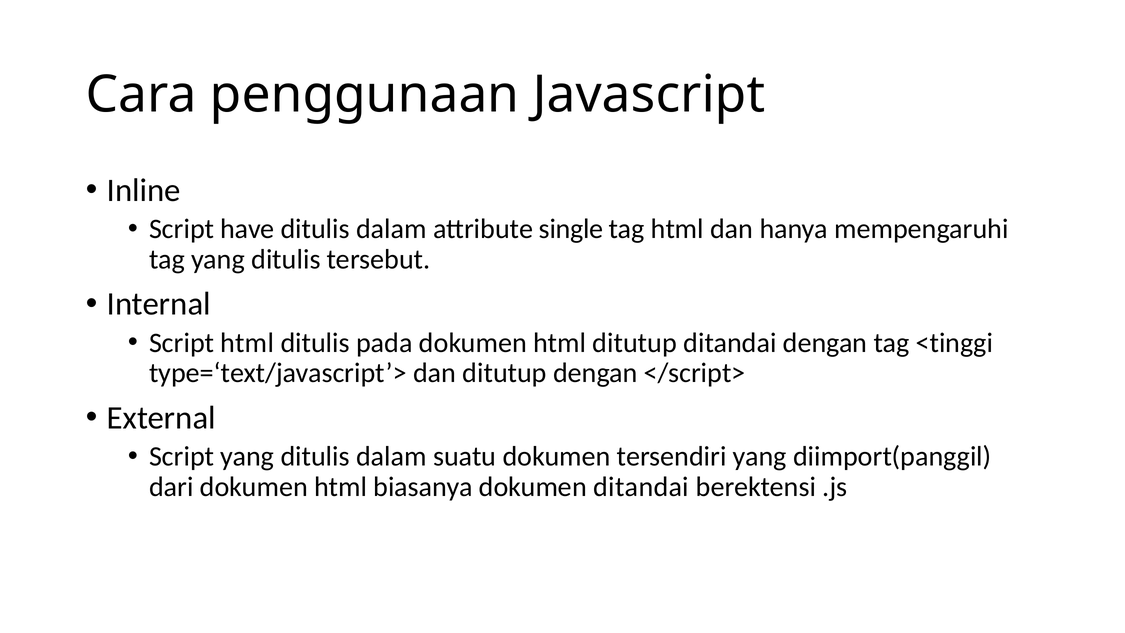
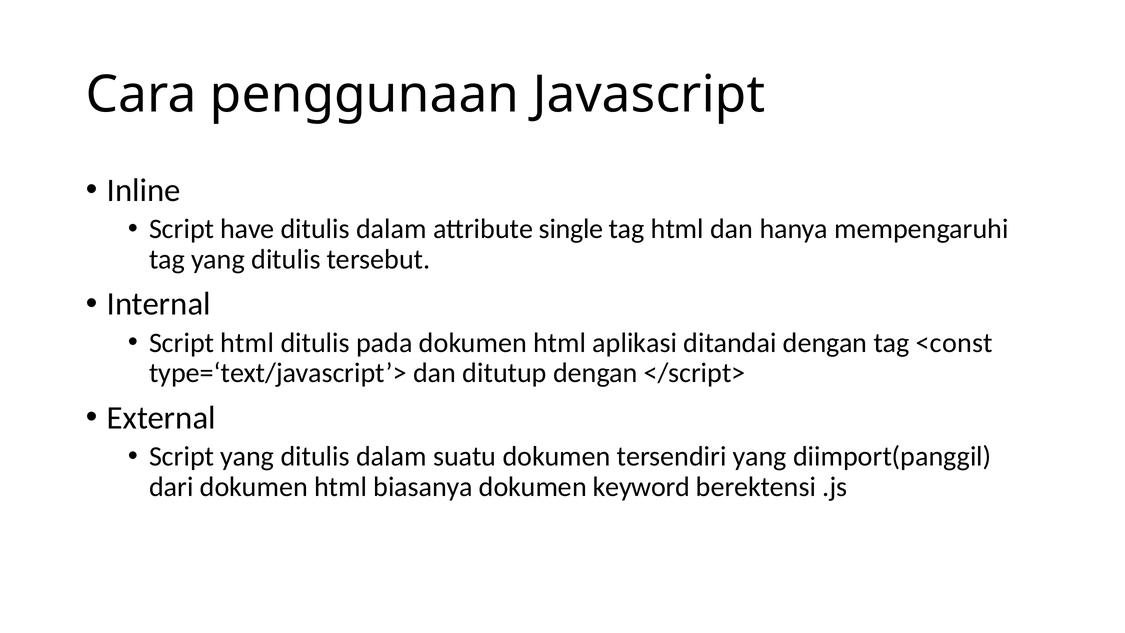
html ditutup: ditutup -> aplikasi (635, 343)
<tinggi: <tinggi -> <const (954, 343)
dokumen ditandai: ditandai -> keyword (641, 487)
